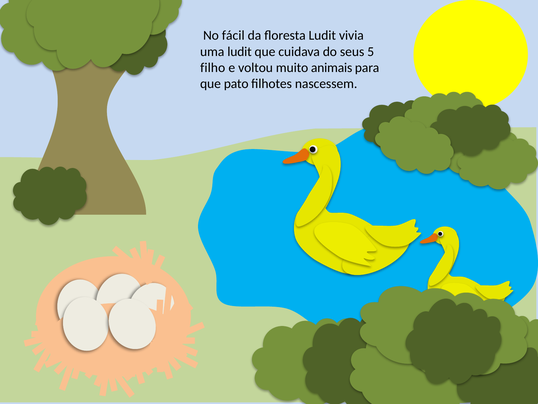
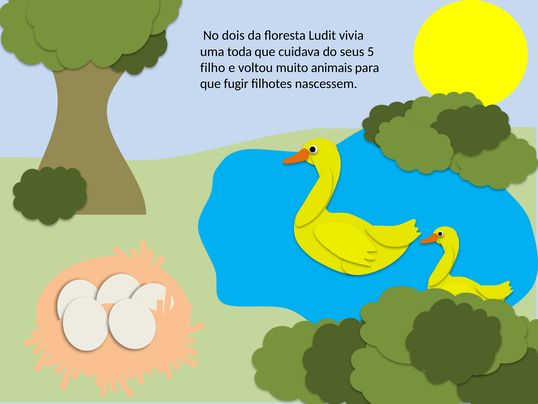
fácil: fácil -> dois (233, 35)
uma ludit: ludit -> toda (240, 52)
pato: pato -> fugir (236, 84)
